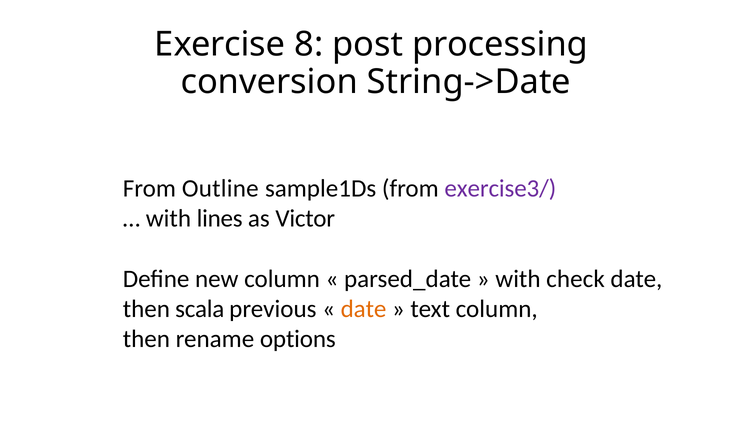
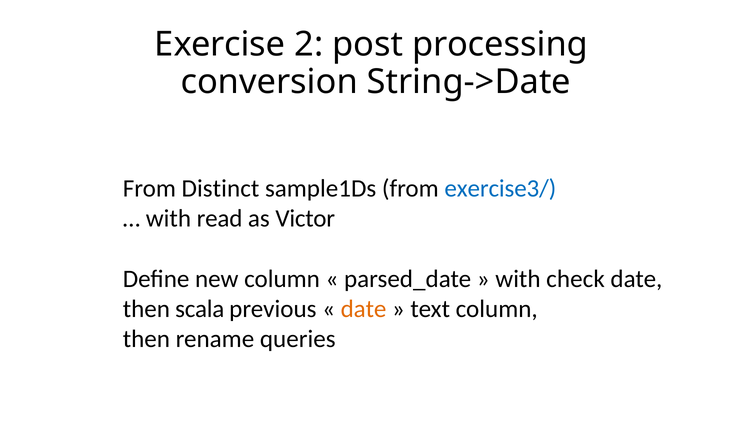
8: 8 -> 2 (309, 45)
Outline: Outline -> Distinct (220, 189)
exercise3/ colour: purple -> blue (500, 189)
lines: lines -> read (220, 219)
options: options -> queries (298, 339)
